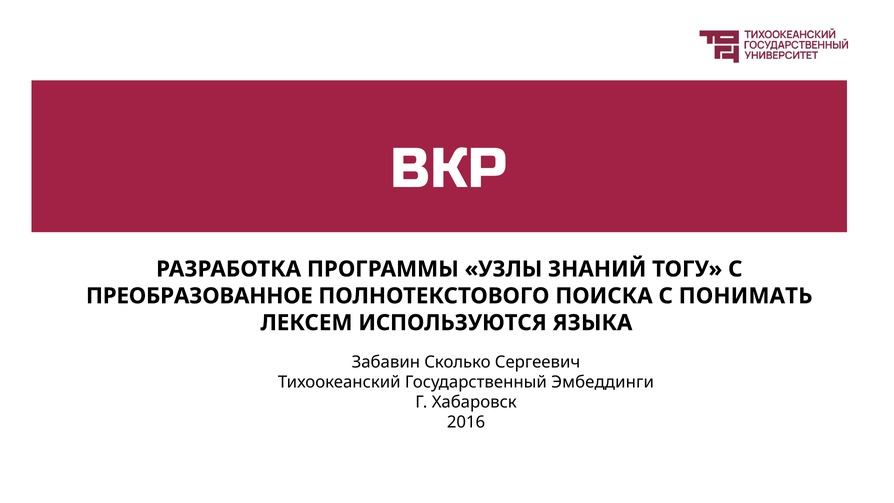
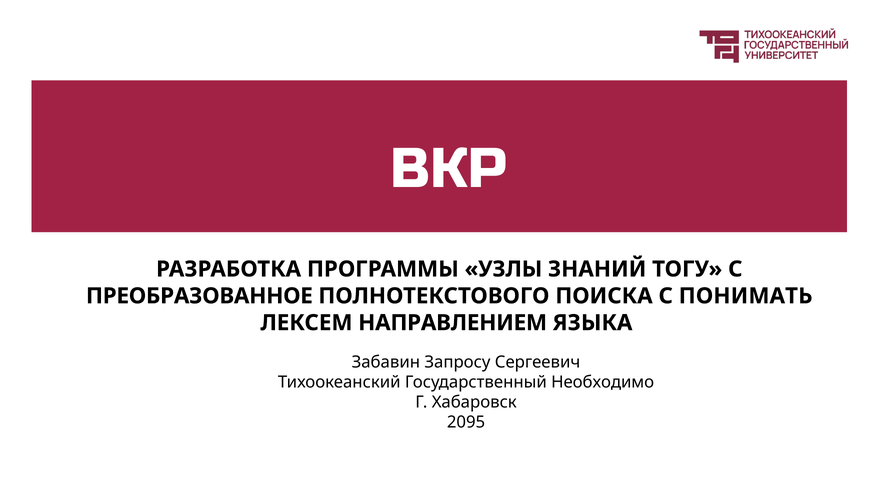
ИСПОЛЬЗУЮТСЯ: ИСПОЛЬЗУЮТСЯ -> НАПРАВЛЕНИЕМ (453, 323)
Сколько: Сколько -> Запросу (457, 362)
Эмбеддинги: Эмбеддинги -> Необходимо (603, 382)
2016: 2016 -> 2095 (466, 422)
